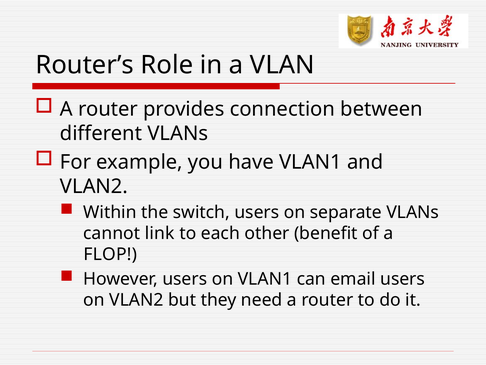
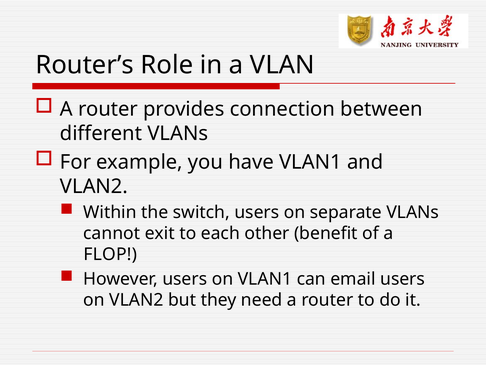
link: link -> exit (160, 233)
